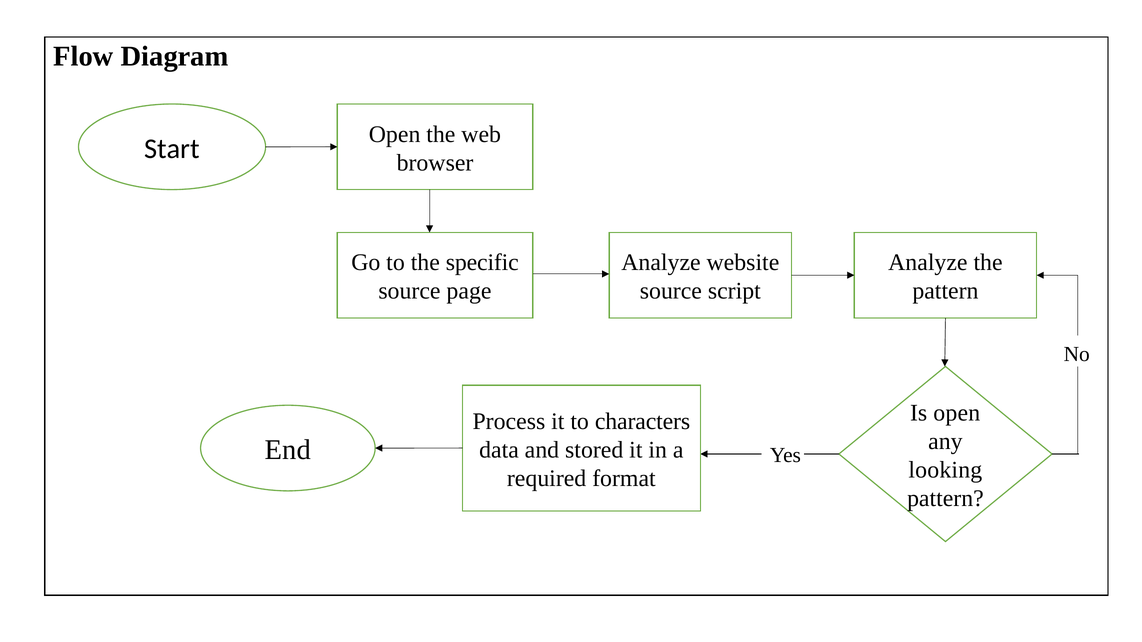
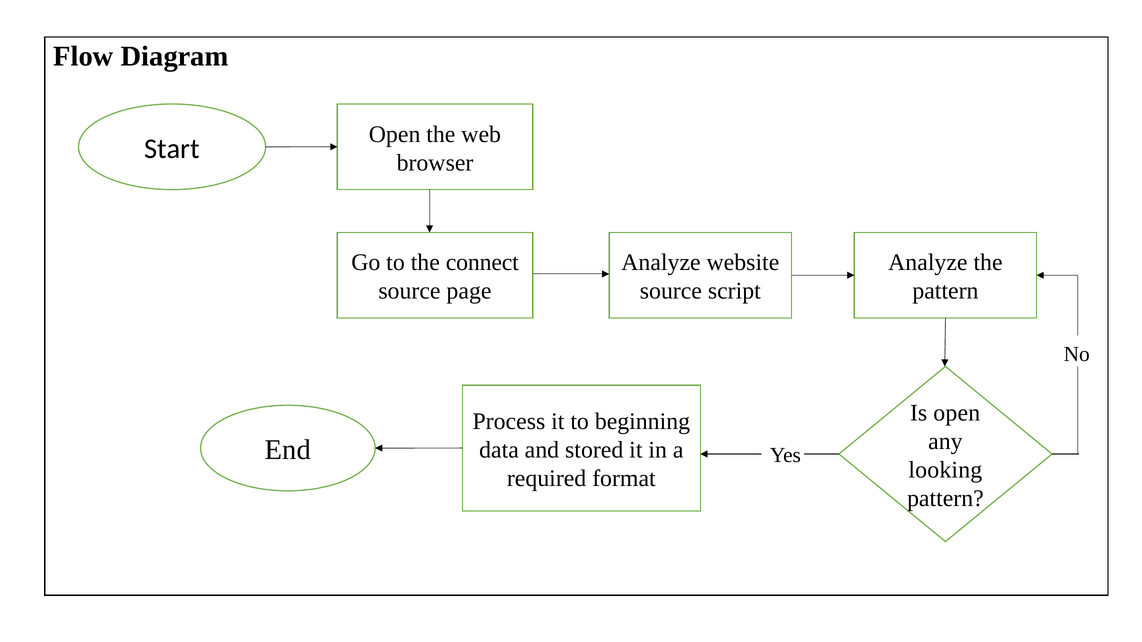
specific: specific -> connect (482, 263)
characters: characters -> beginning (642, 421)
